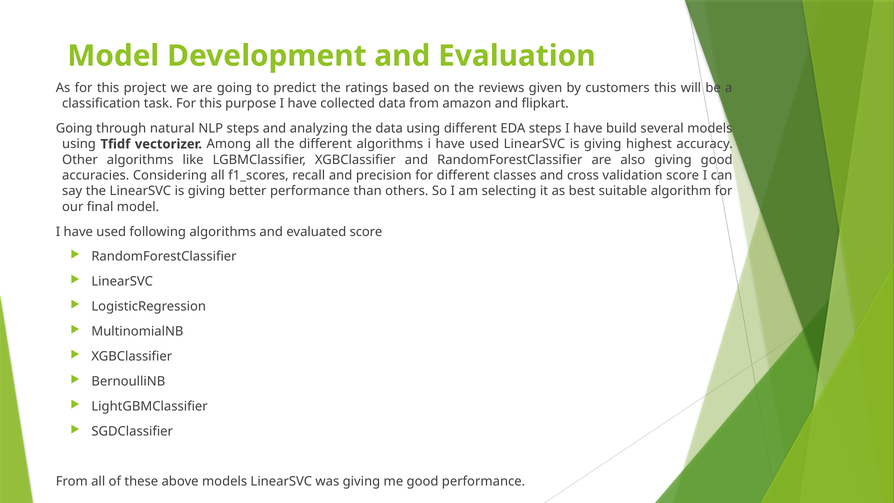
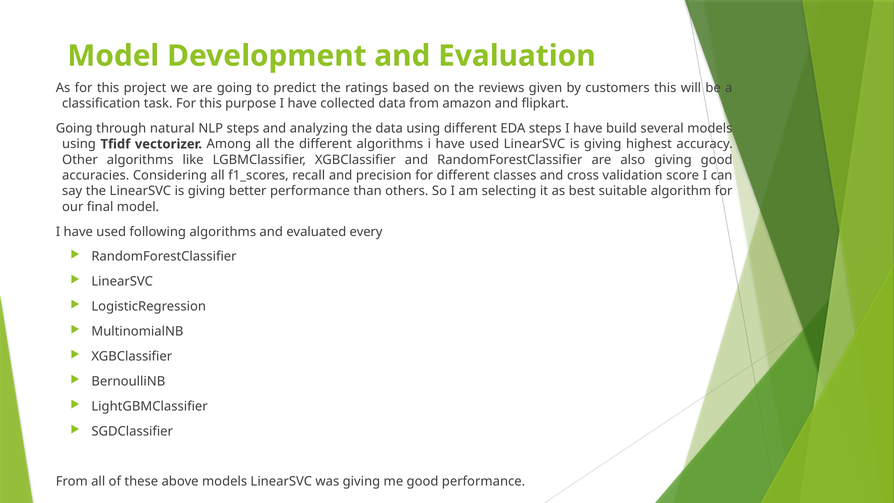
evaluated score: score -> every (366, 232)
